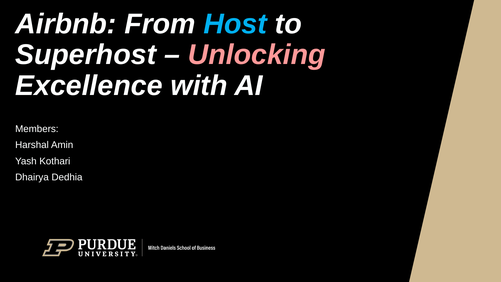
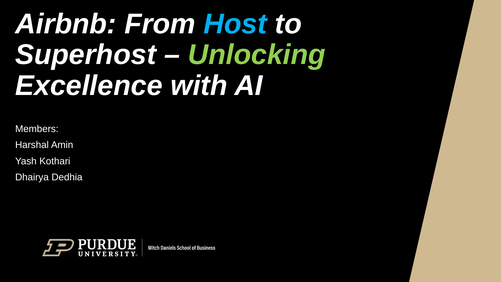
Unlocking colour: pink -> light green (257, 55)
